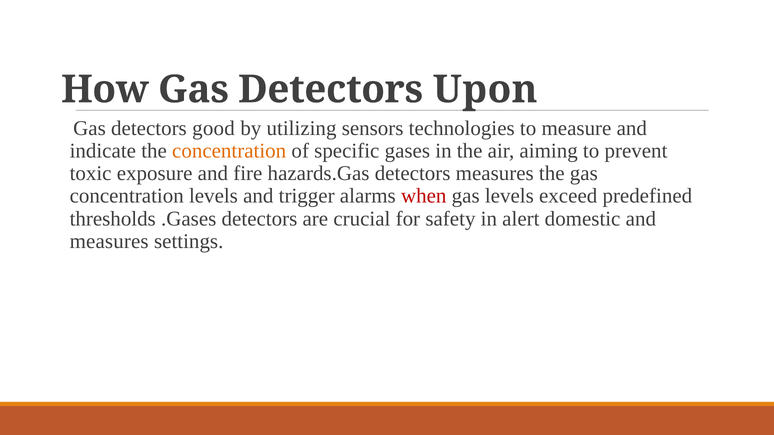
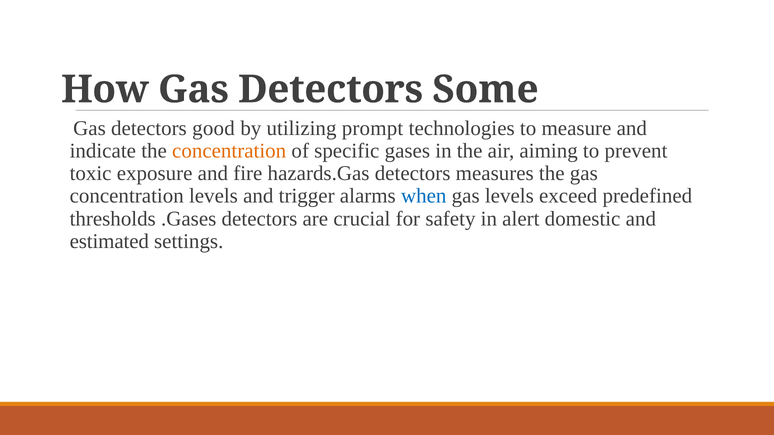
Upon: Upon -> Some (485, 90)
sensors: sensors -> prompt (373, 128)
when colour: red -> blue (424, 196)
measures: measures -> estimated (109, 241)
